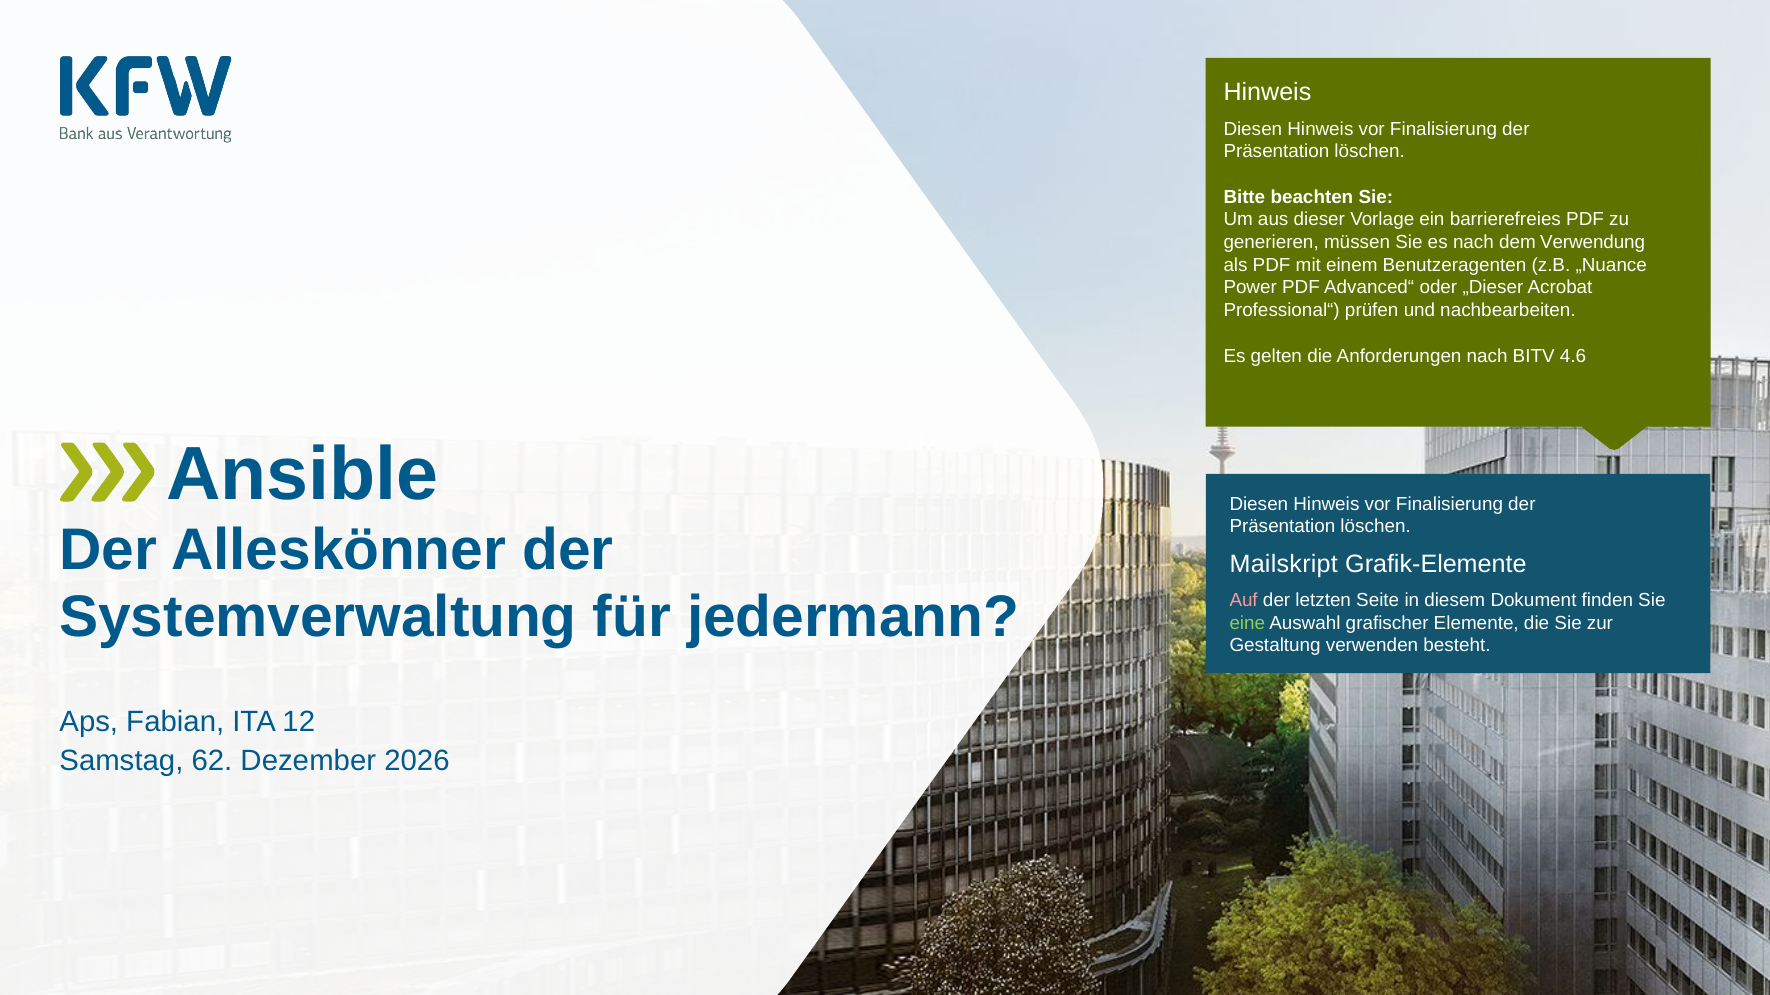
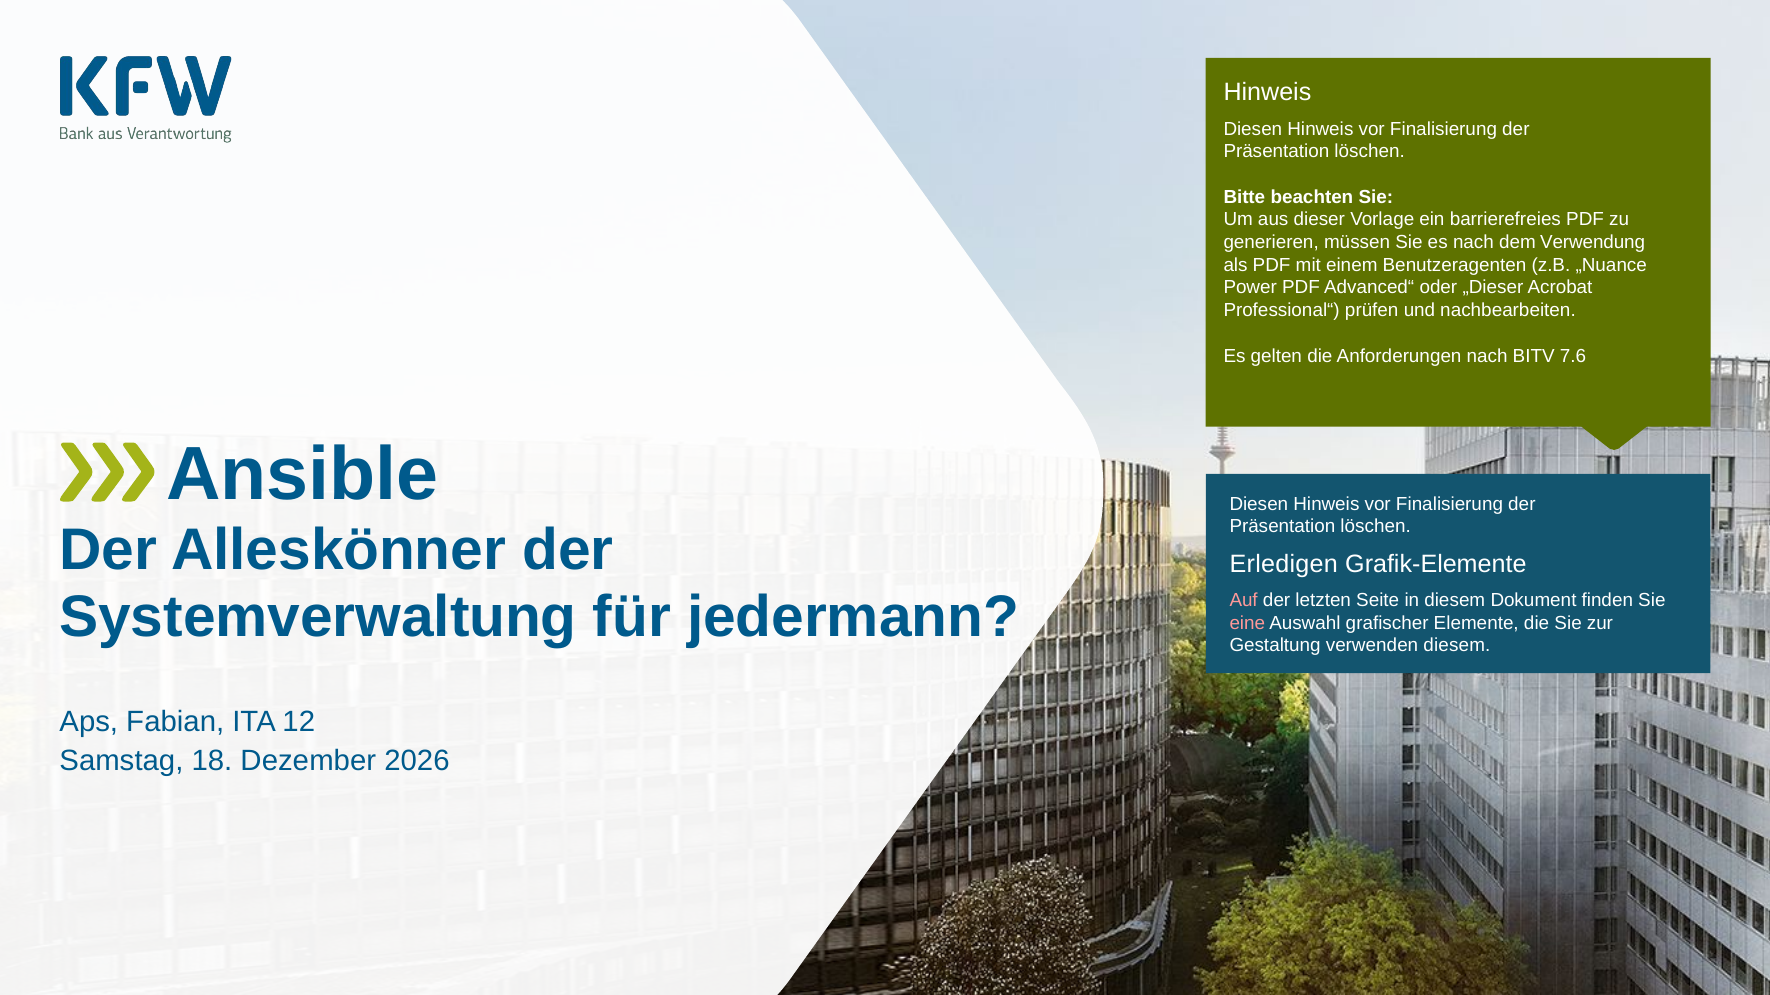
4.6: 4.6 -> 7.6 (1573, 356)
Mailskript: Mailskript -> Erledigen (1284, 564)
eine colour: light green -> pink (1247, 623)
verwenden besteht: besteht -> diesem (1457, 646)
62: 62 -> 18 (212, 761)
